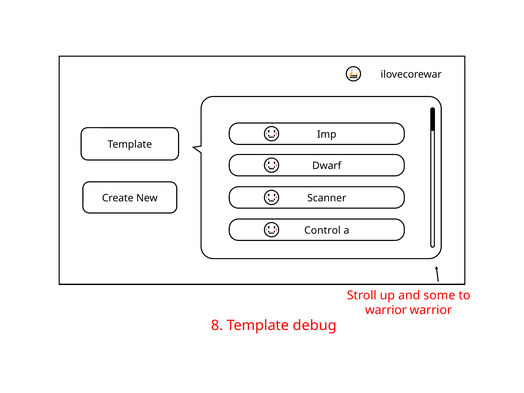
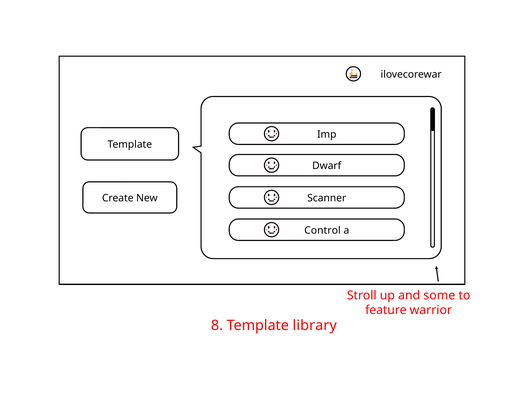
warrior: warrior -> feature (386, 310)
debug: debug -> library (315, 325)
